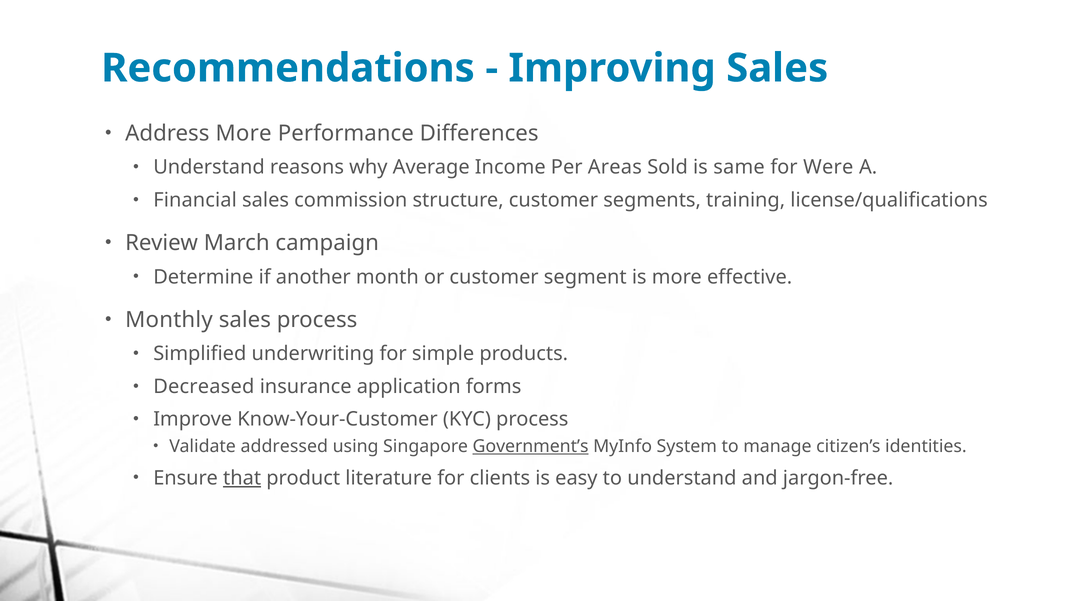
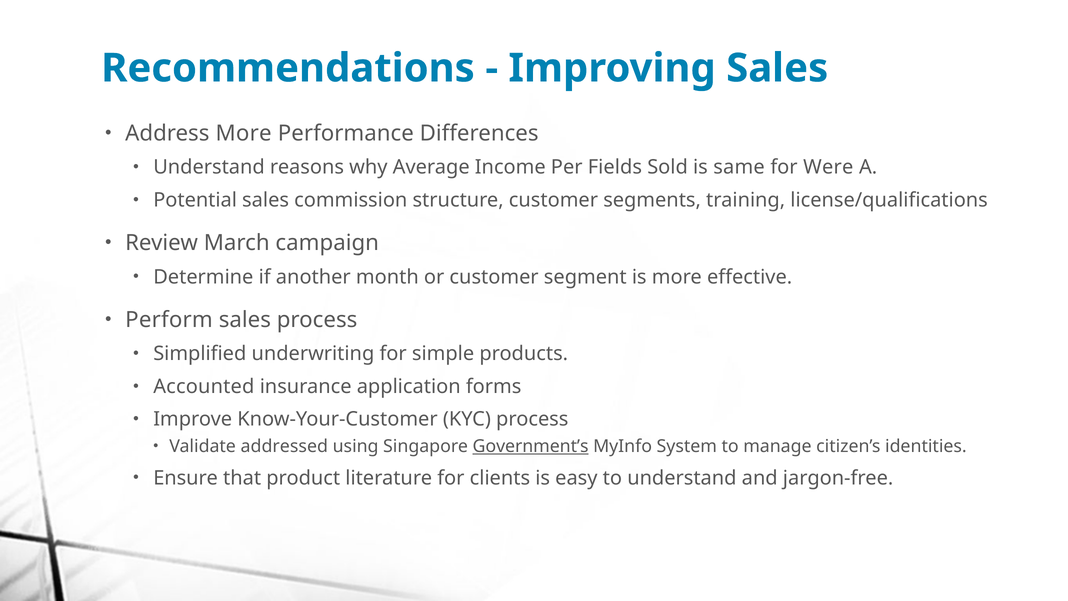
Areas: Areas -> Fields (615, 167)
Financial: Financial -> Potential (195, 200)
Monthly: Monthly -> Perform (169, 320)
Decreased: Decreased -> Accounted (204, 387)
that underline: present -> none (242, 478)
